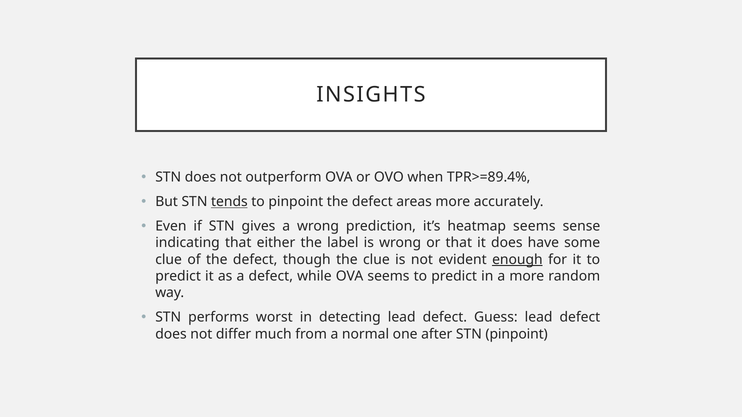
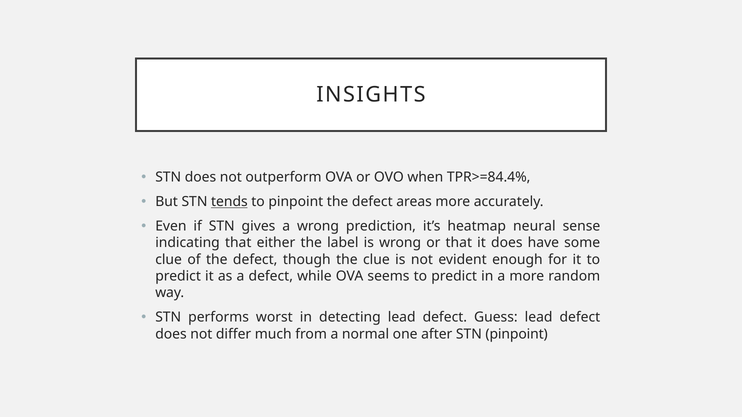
TPR>=89.4%: TPR>=89.4% -> TPR>=84.4% (489, 178)
heatmap seems: seems -> neural (534, 226)
enough underline: present -> none (517, 260)
